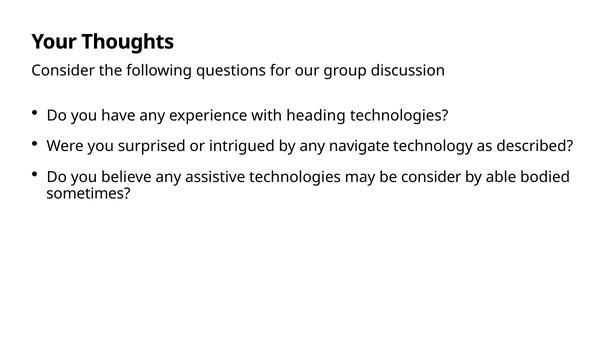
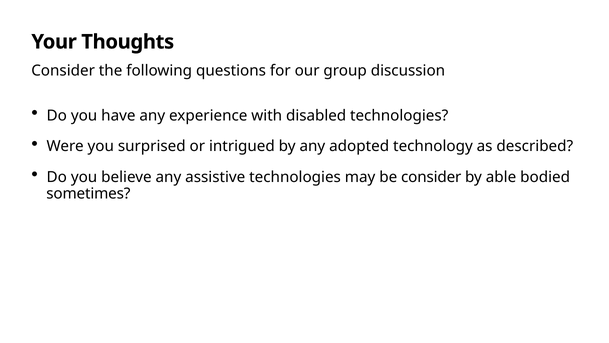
heading: heading -> disabled (316, 116)
navigate: navigate -> adopted (359, 146)
